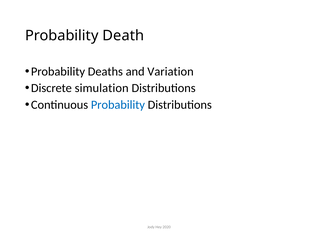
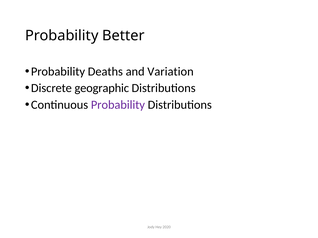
Death: Death -> Better (123, 36)
simulation: simulation -> geographic (102, 88)
Probability colour: blue -> purple (118, 105)
